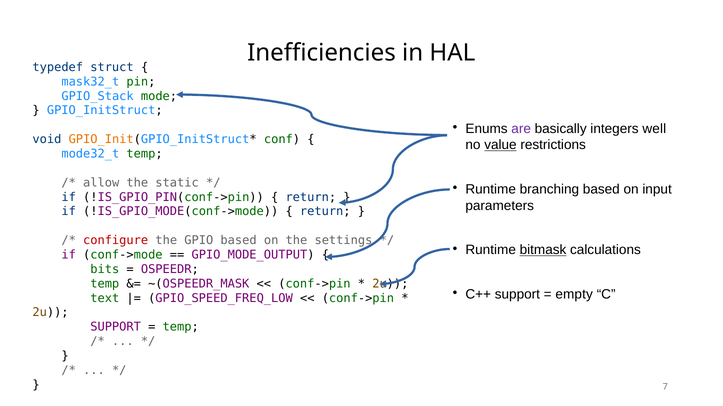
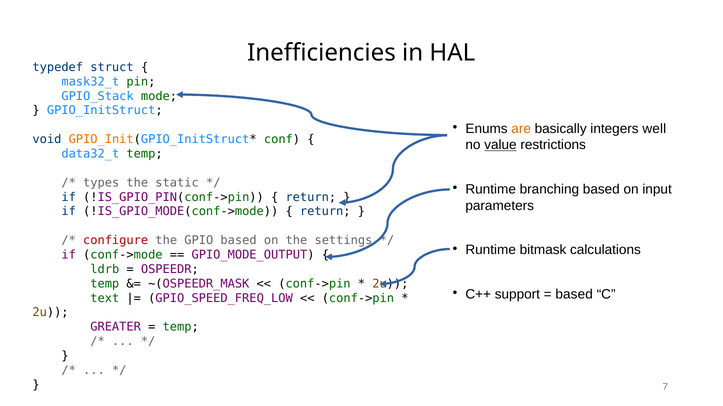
are colour: purple -> orange (521, 129)
mode32_t: mode32_t -> data32_t (90, 154)
allow: allow -> types (101, 183)
bitmask underline: present -> none (543, 250)
bits: bits -> ldrb (105, 270)
empty: empty -> based (574, 295)
SUPPORT: SUPPORT -> GREATER (116, 328)
